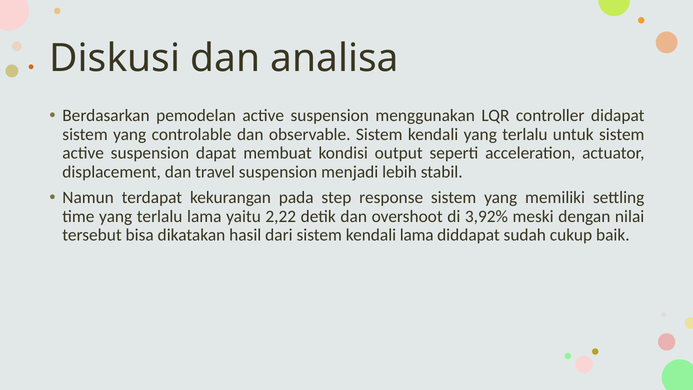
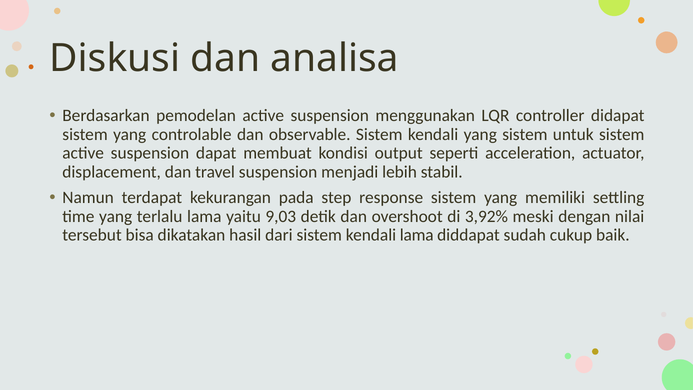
kendali yang terlalu: terlalu -> sistem (525, 134)
2,22: 2,22 -> 9,03 (281, 216)
